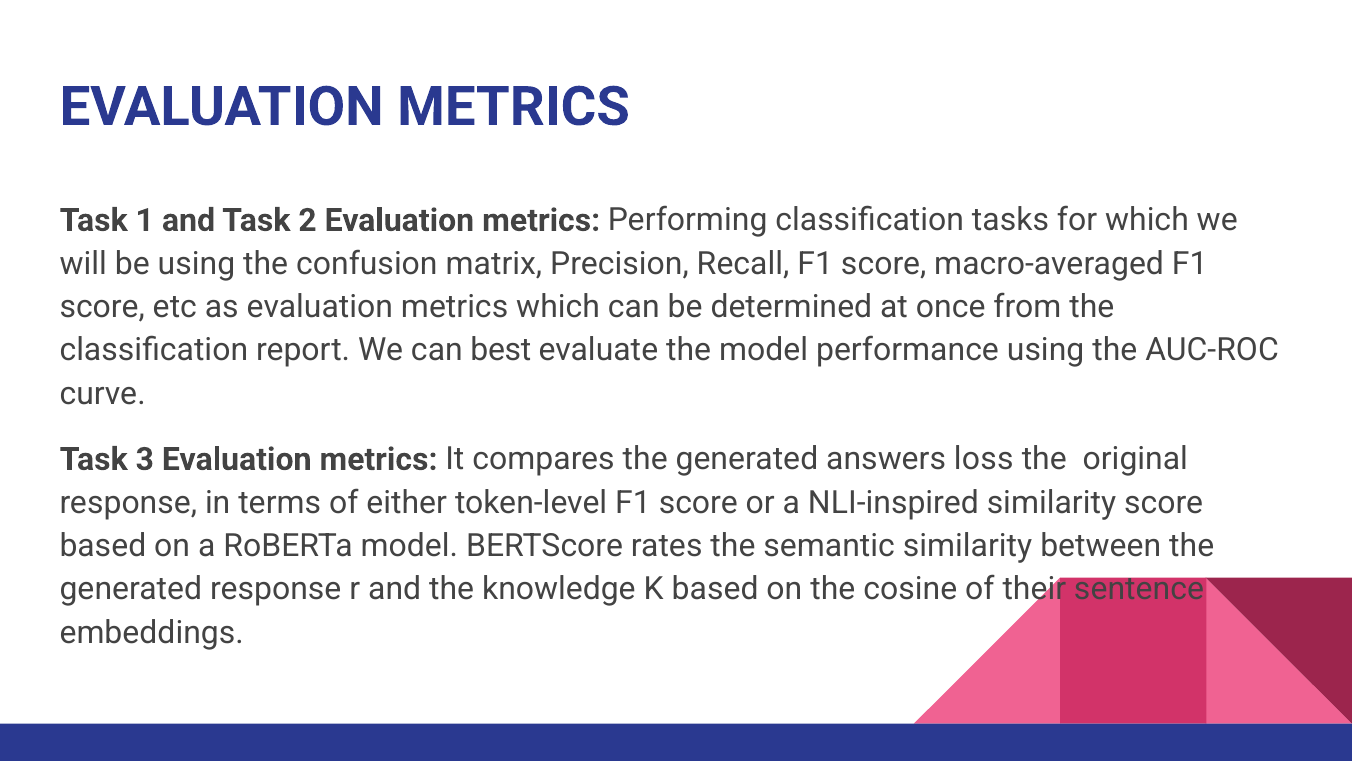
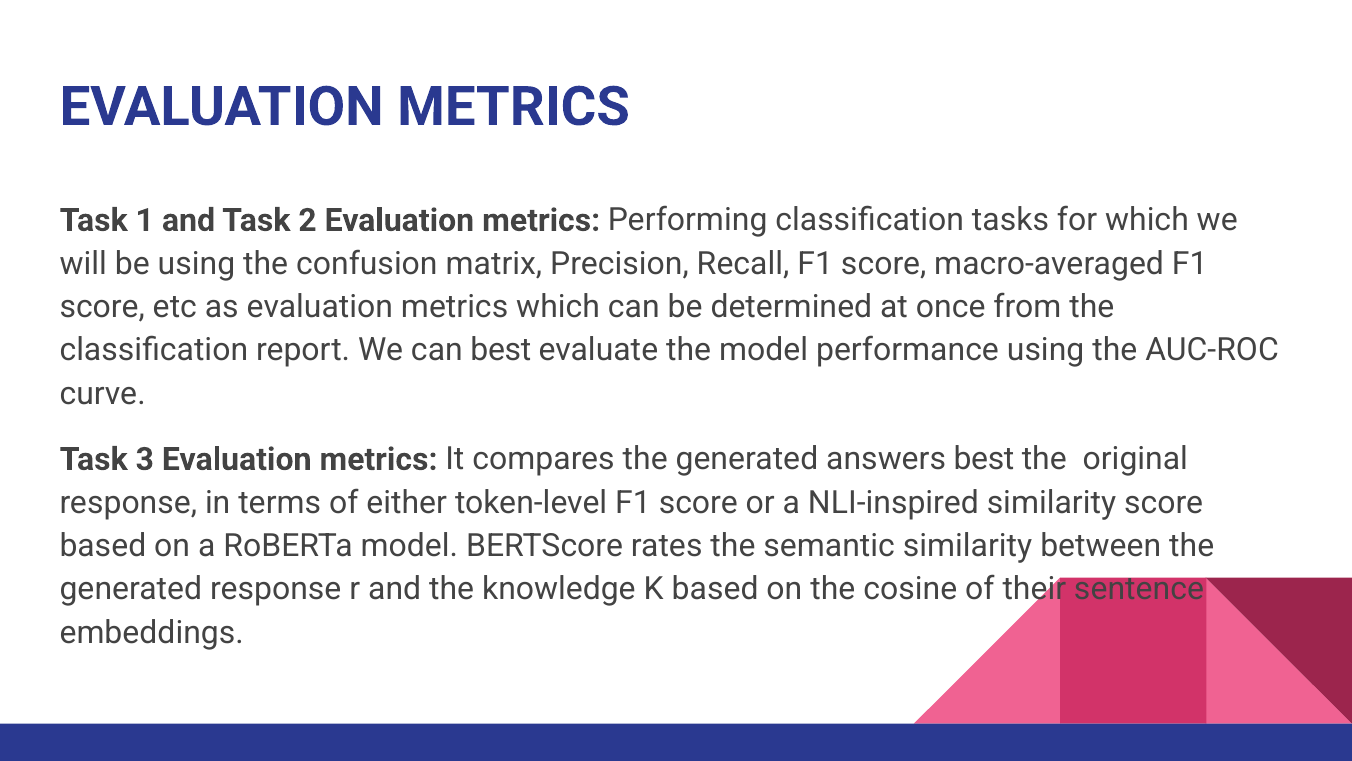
answers loss: loss -> best (984, 459)
